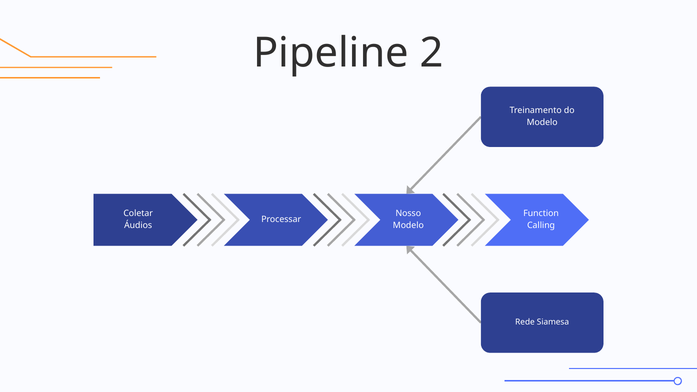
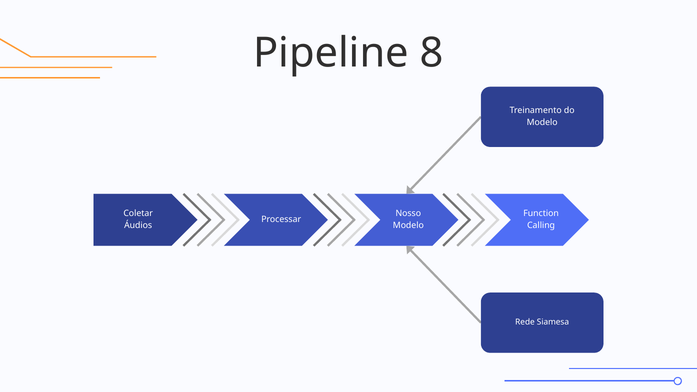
2: 2 -> 8 (432, 53)
